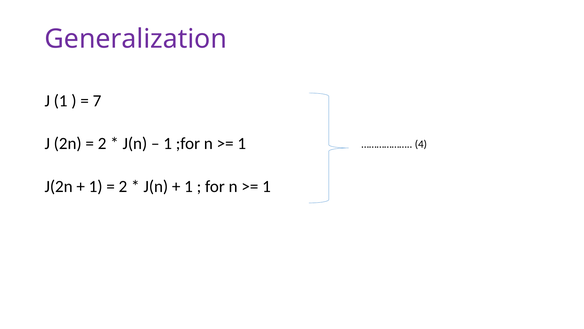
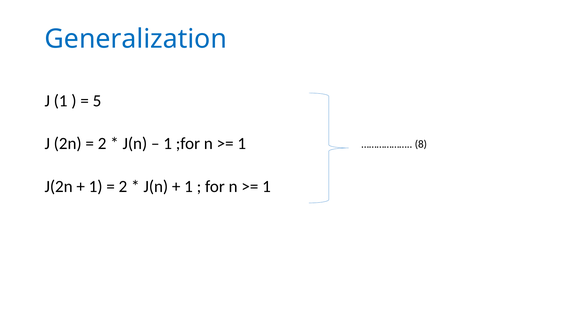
Generalization colour: purple -> blue (136, 39)
7: 7 -> 5 (97, 101)
4: 4 -> 8 (421, 144)
